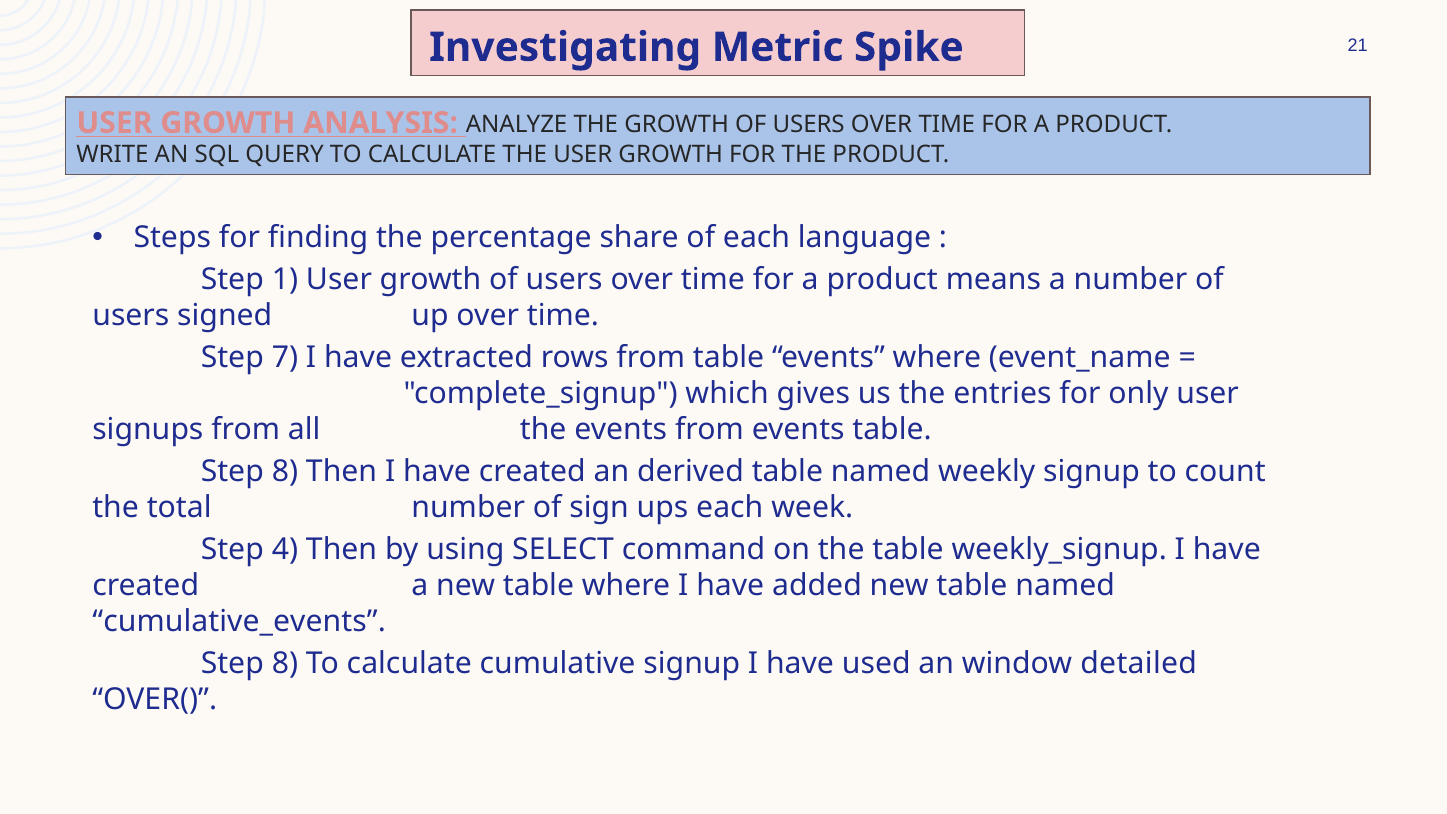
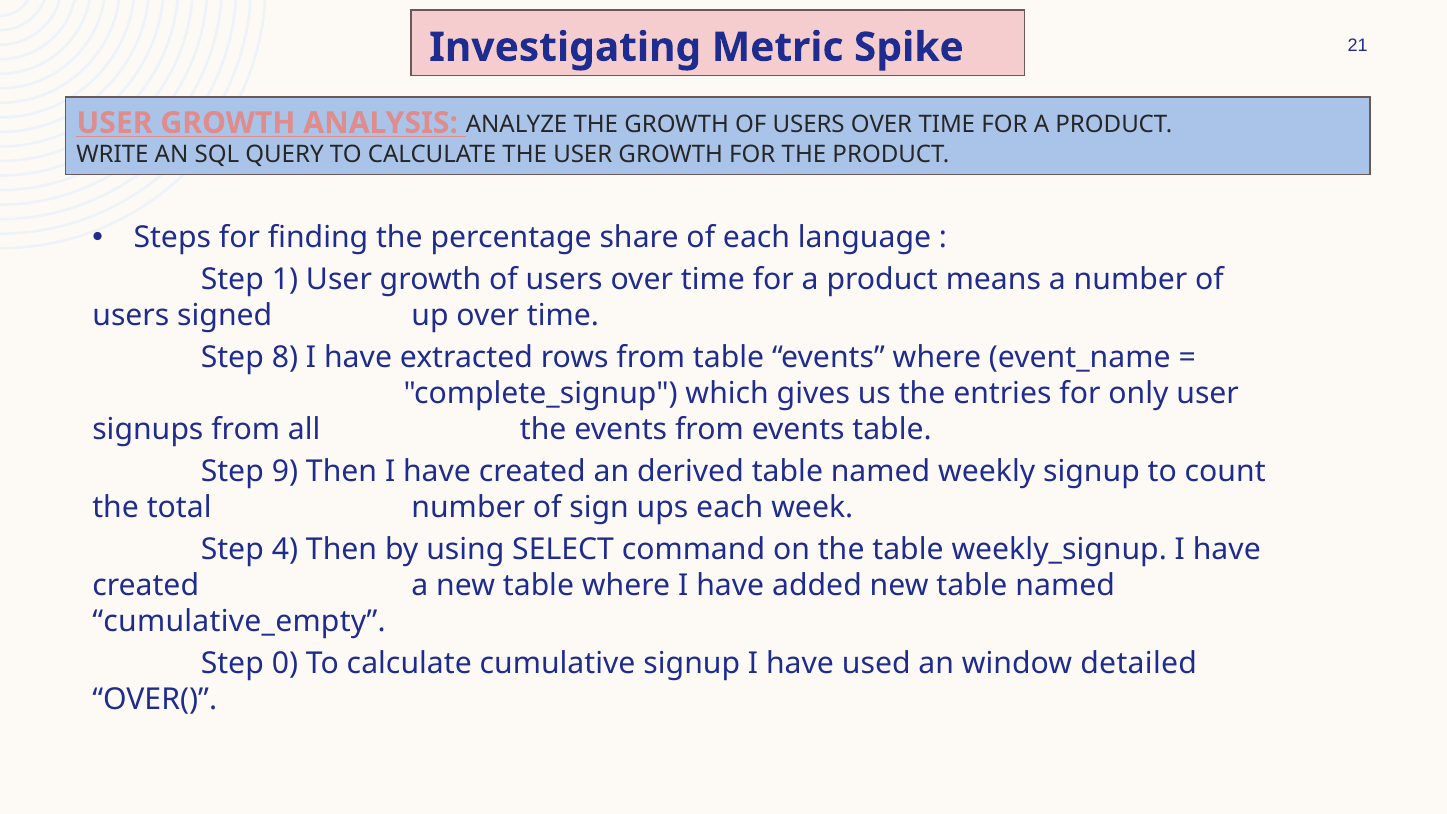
7: 7 -> 8 (285, 357)
8: 8 -> 9 (285, 471)
cumulative_events: cumulative_events -> cumulative_empty (239, 622)
8: 8 -> 0 (285, 663)
